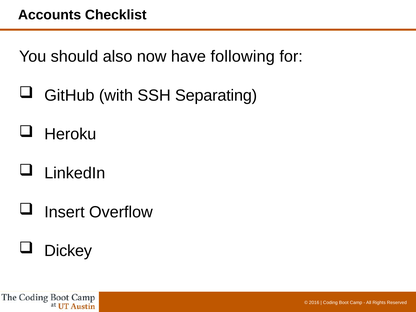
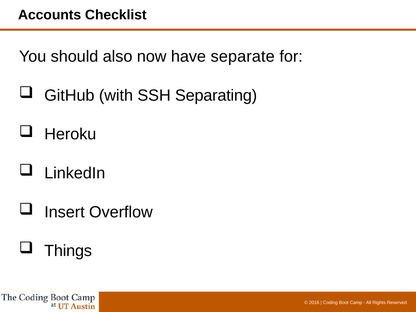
following: following -> separate (243, 57)
Dickey: Dickey -> Things (68, 251)
